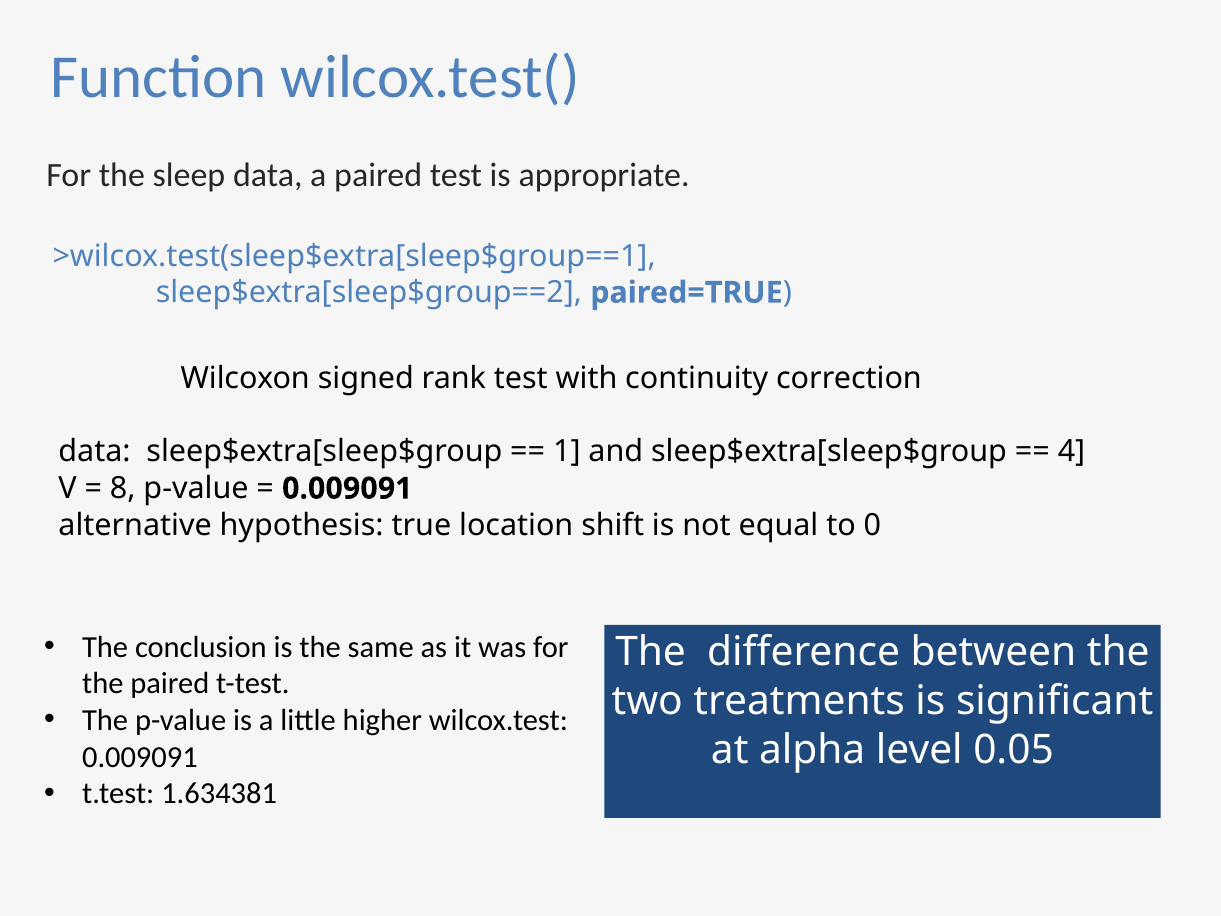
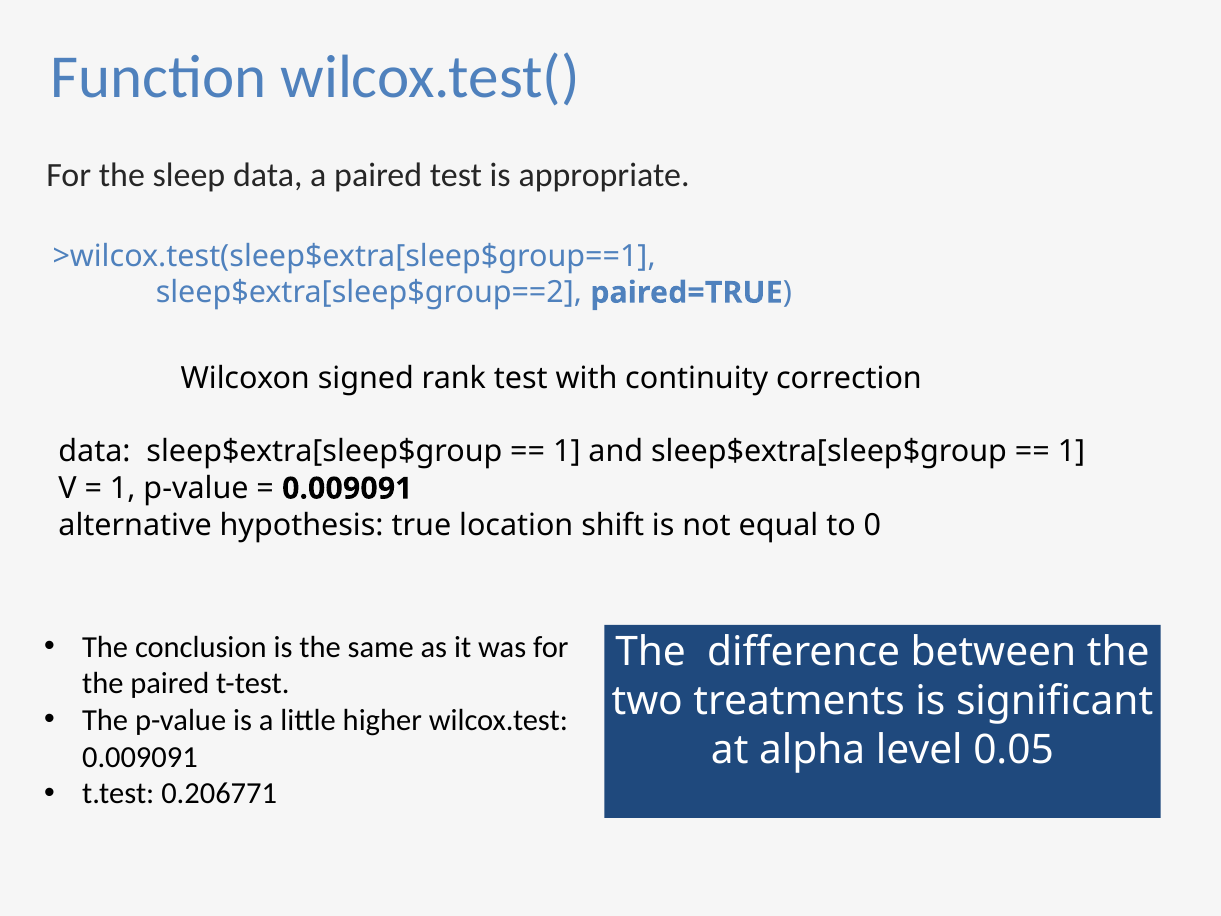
4: 4 -> 1 (1072, 452)
8: 8 -> 1 (123, 488)
1.634381: 1.634381 -> 0.206771 (219, 793)
